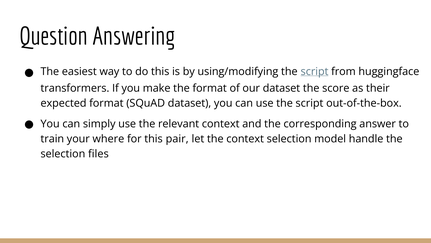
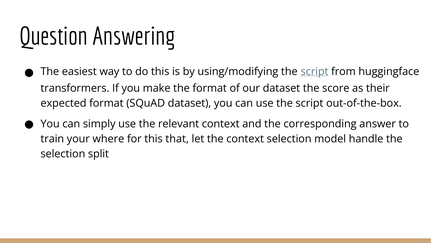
pair: pair -> that (177, 139)
files: files -> split (98, 154)
